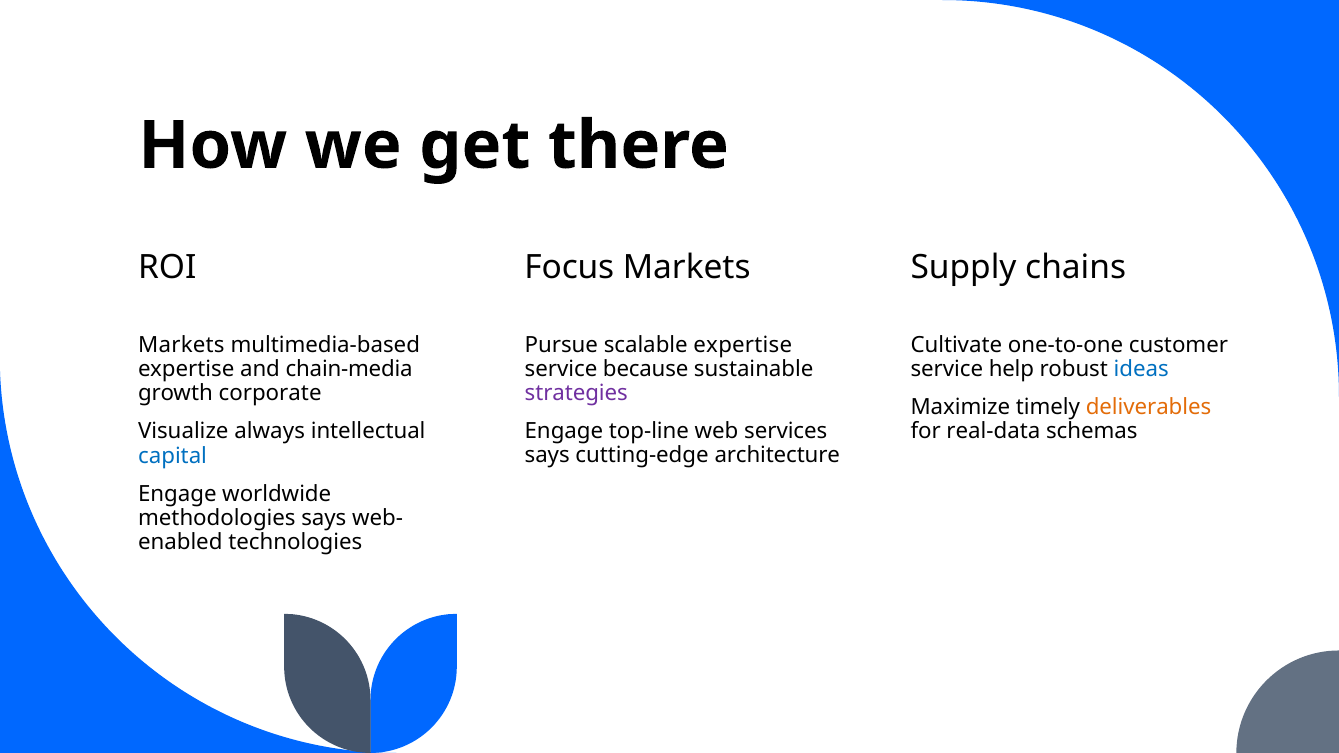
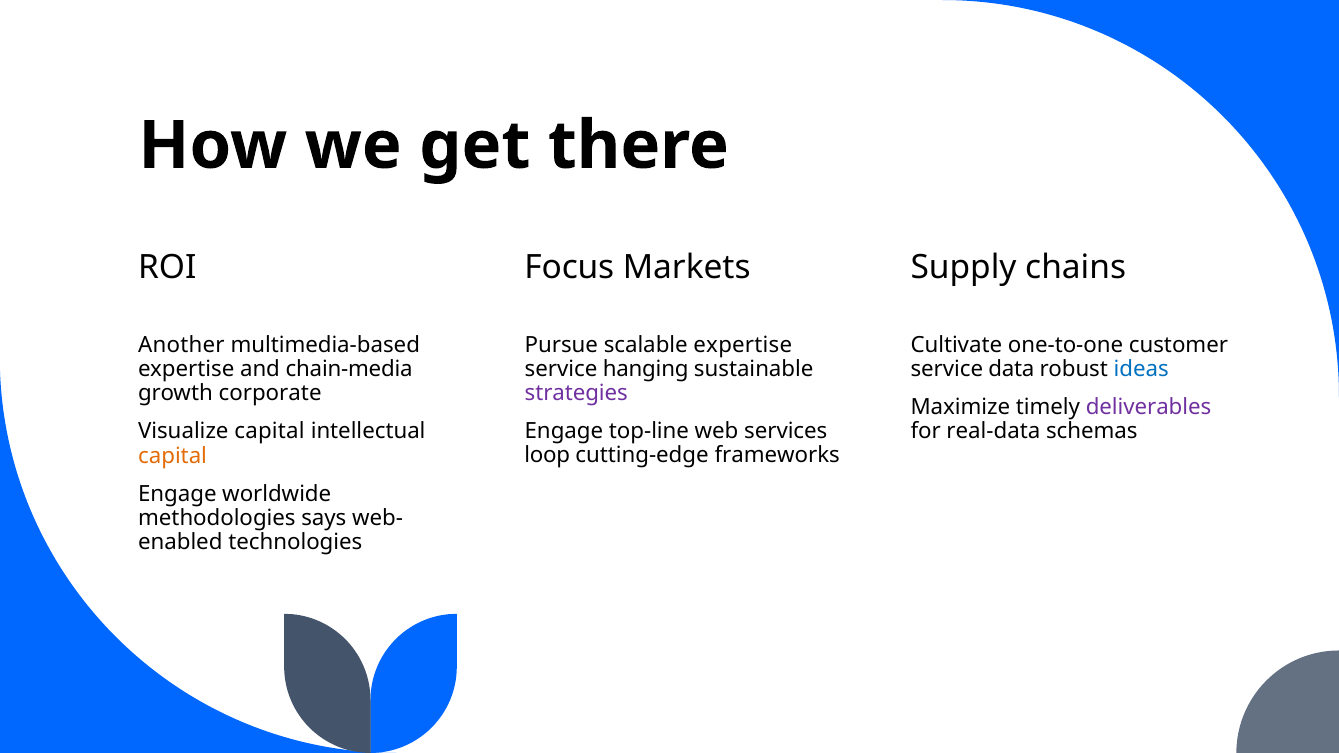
Markets: Markets -> Another (181, 346)
because: because -> hanging (646, 370)
help: help -> data (1011, 370)
deliverables colour: orange -> purple (1149, 408)
Visualize always: always -> capital (270, 432)
says: says -> loop (547, 456)
architecture: architecture -> frameworks (777, 456)
capital colour: blue -> orange (173, 456)
